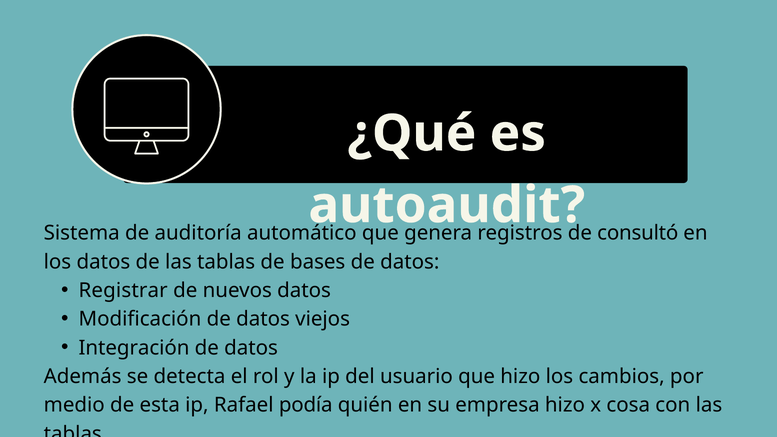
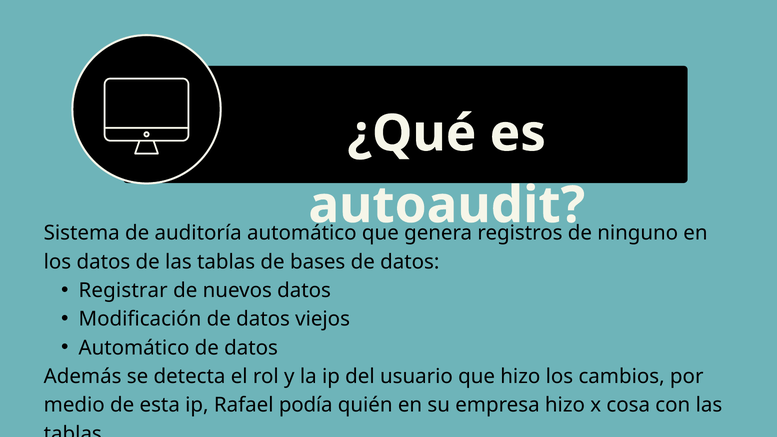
consultó: consultó -> ninguno (638, 233)
Integración: Integración -> Automático (134, 348)
